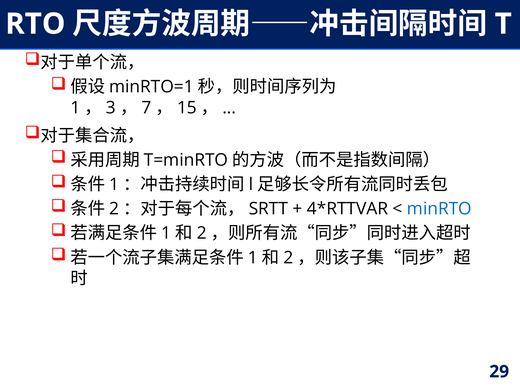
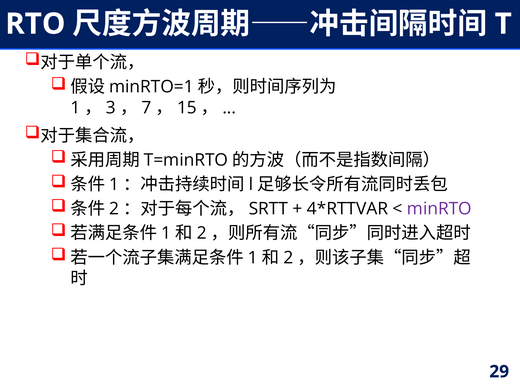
minRTO colour: blue -> purple (439, 209)
